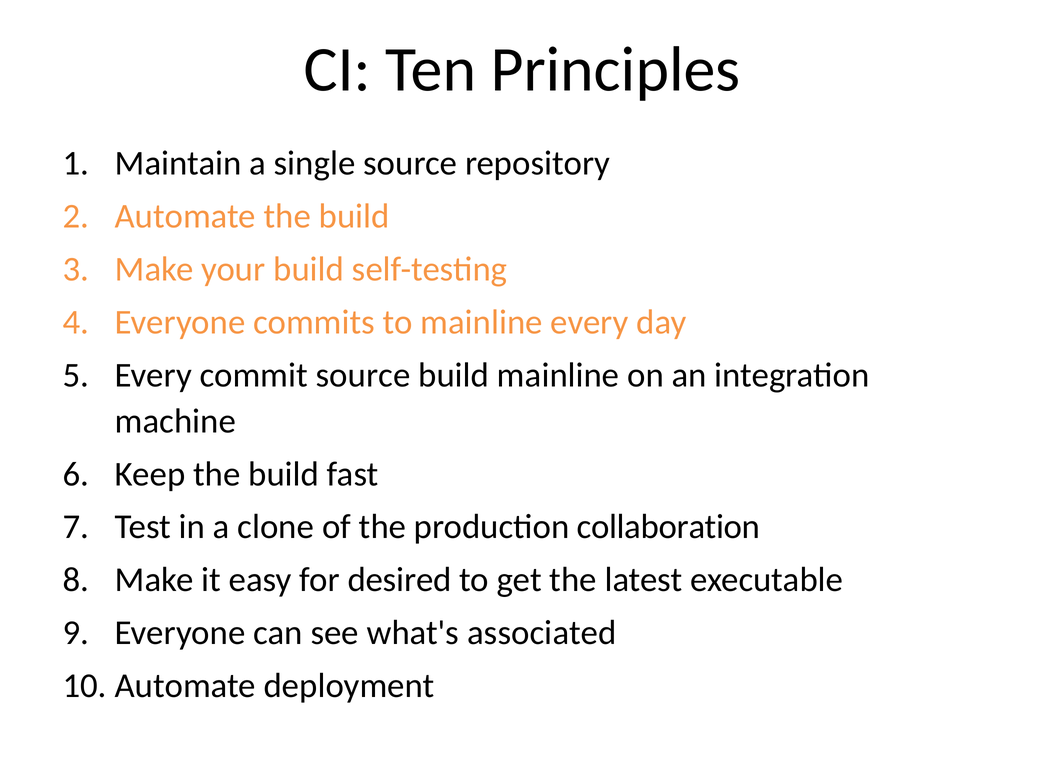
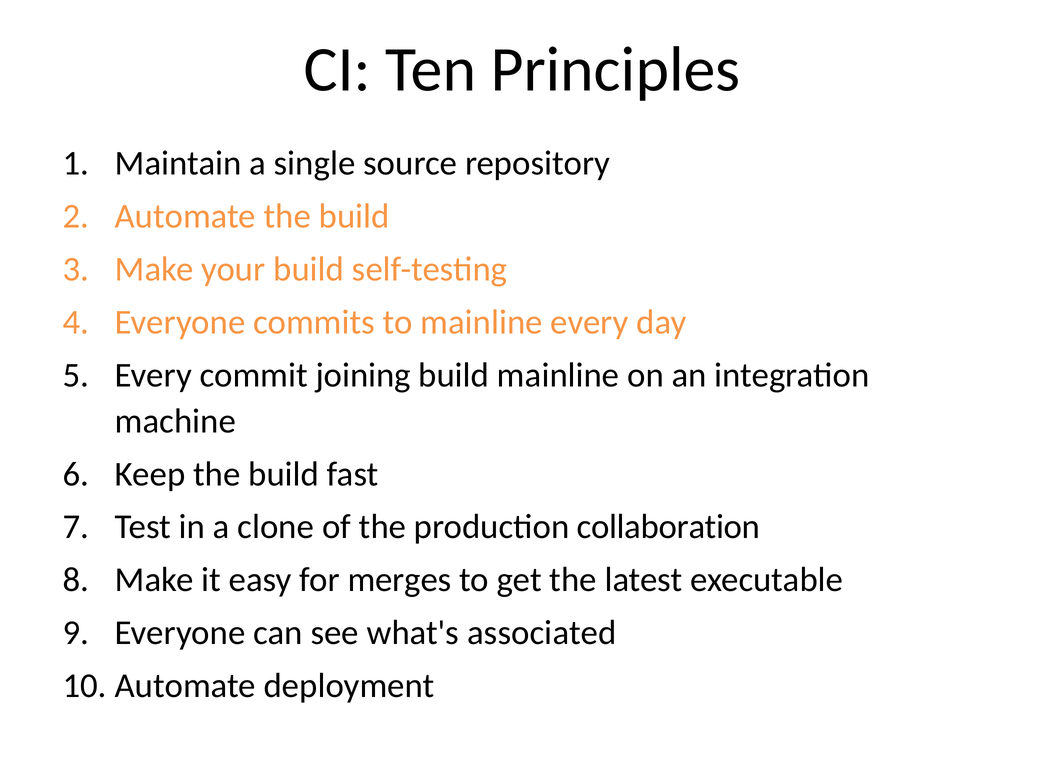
commit source: source -> joining (363, 375)
desired: desired -> merges (400, 580)
